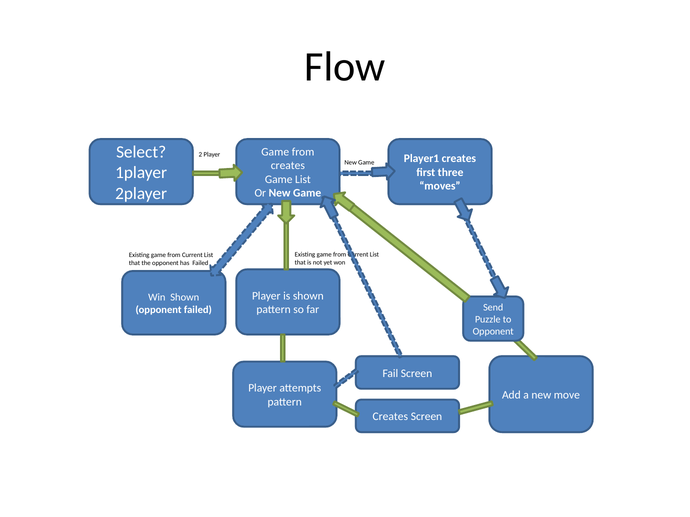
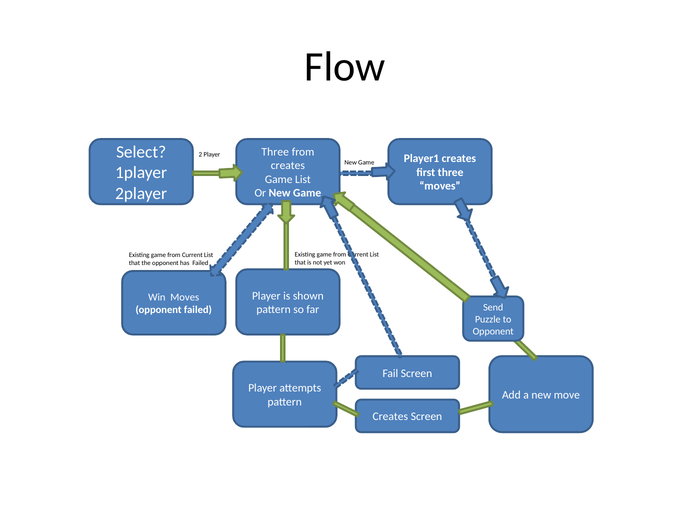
Game: Game -> Three (275, 152)
Win Shown: Shown -> Moves (185, 297)
